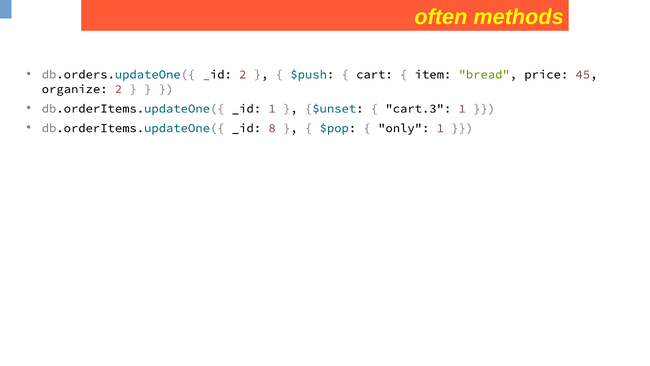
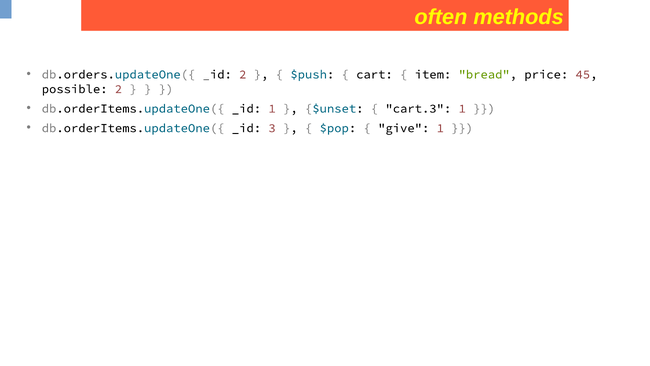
organize: organize -> possible (75, 89)
8: 8 -> 3 (272, 128)
only: only -> give (404, 128)
